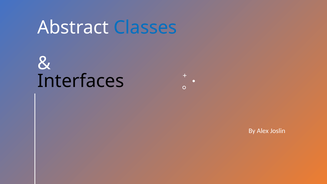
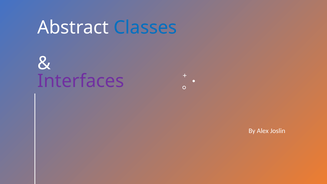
Interfaces colour: black -> purple (81, 81)
